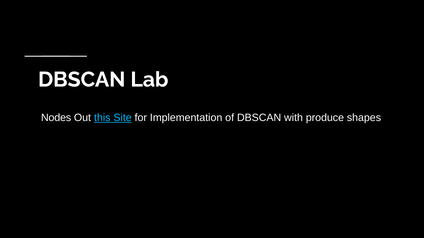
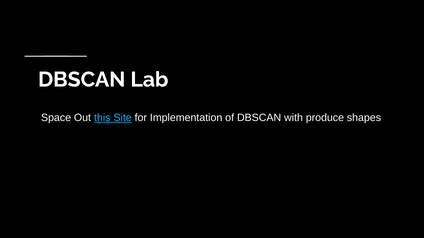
Nodes: Nodes -> Space (56, 118)
